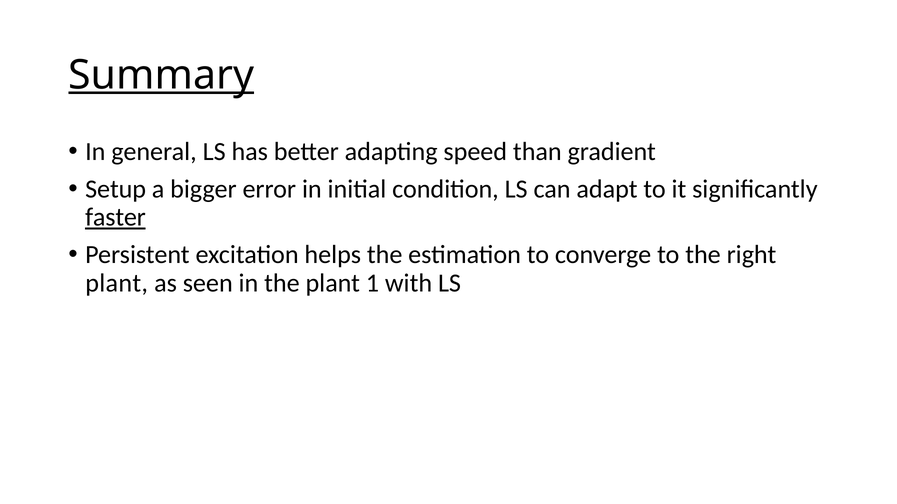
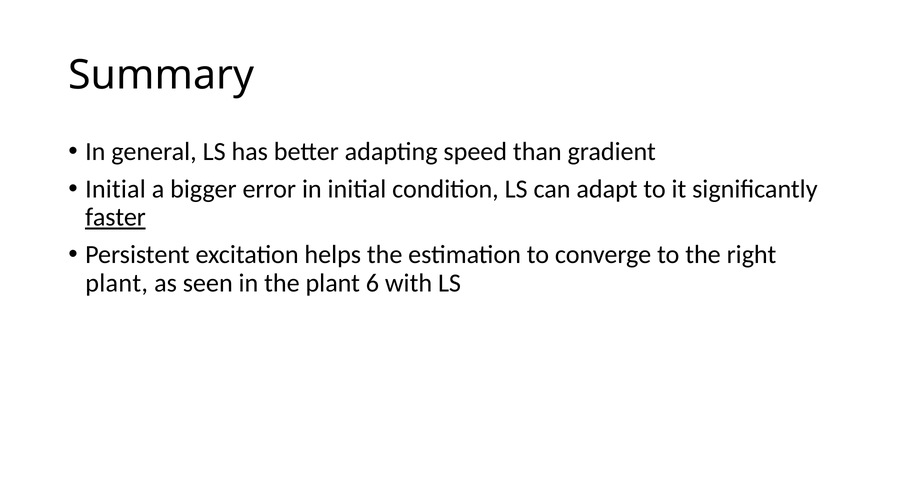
Summary underline: present -> none (161, 75)
Setup: Setup -> Initial (115, 189)
1: 1 -> 6 (372, 283)
